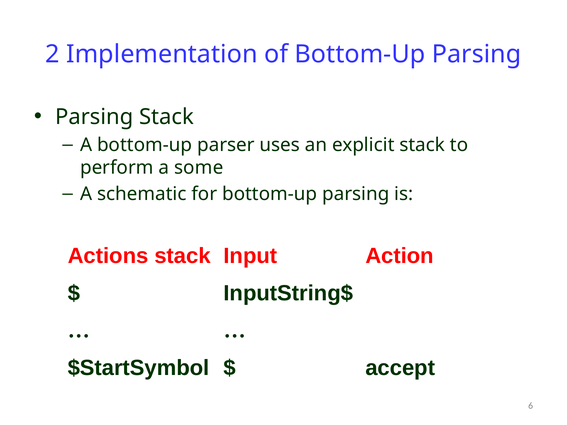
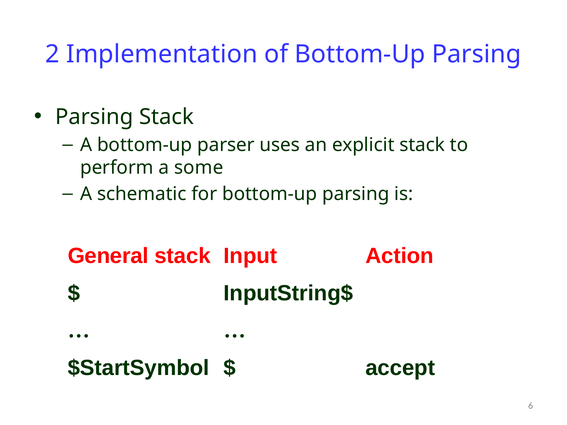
Actions: Actions -> General (108, 256)
